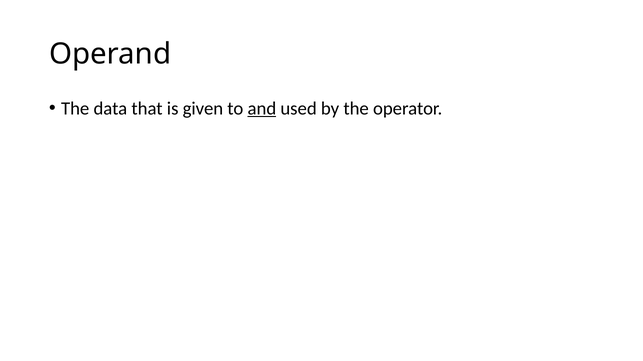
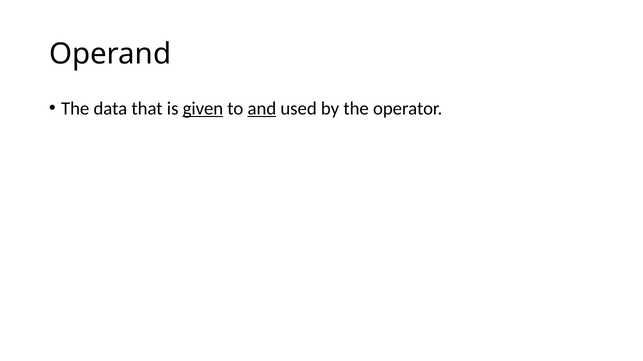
given underline: none -> present (203, 109)
